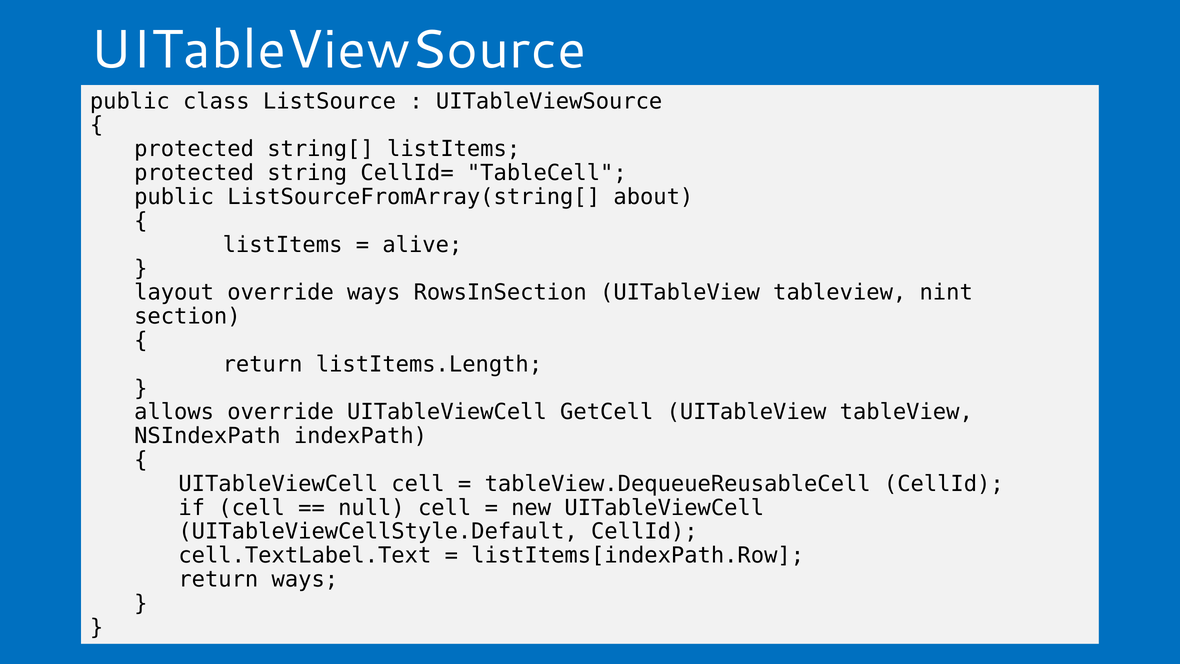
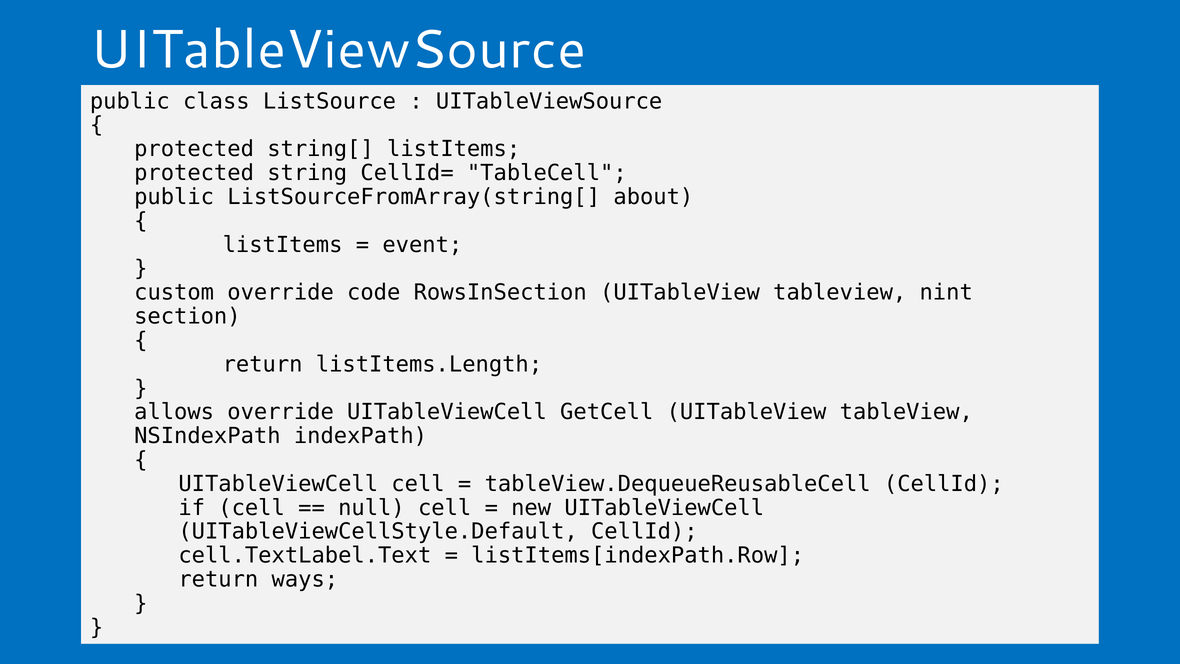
alive: alive -> event (422, 245)
layout: layout -> custom (174, 292)
override ways: ways -> code (374, 292)
